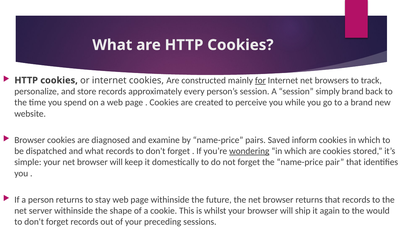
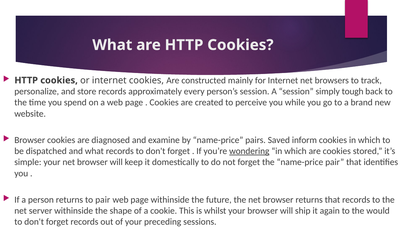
for underline: present -> none (260, 80)
simply brand: brand -> tough (353, 91)
to stay: stay -> pair (103, 199)
